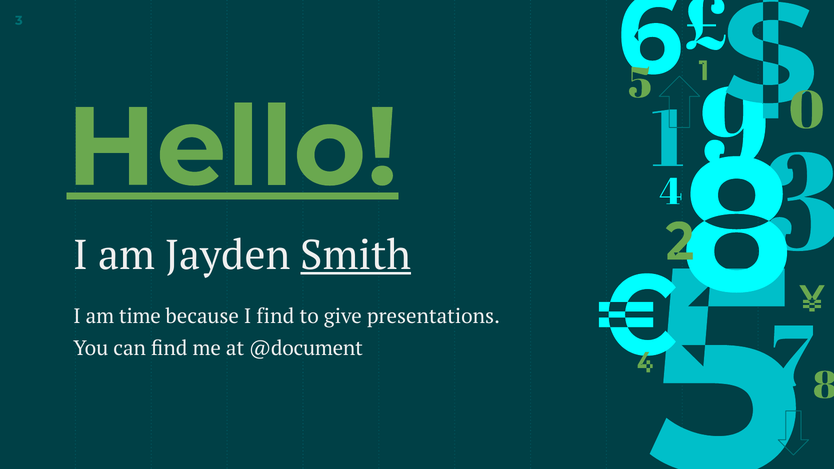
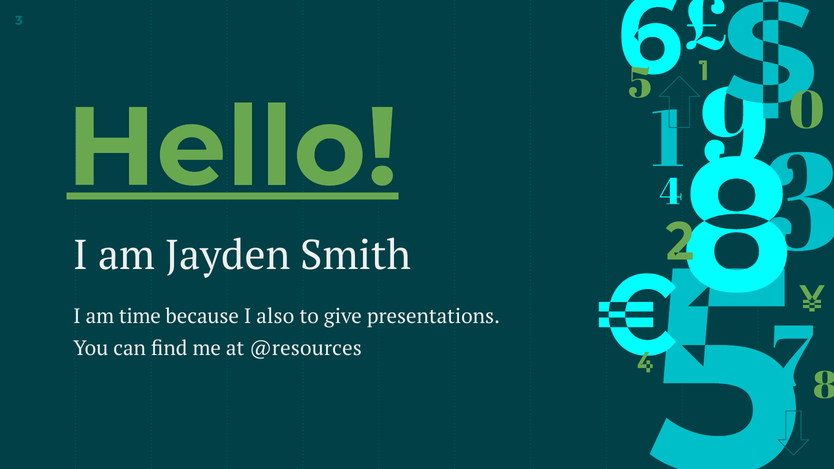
Smith underline: present -> none (356, 255)
I find: find -> also (275, 317)
@document: @document -> @resources (306, 349)
